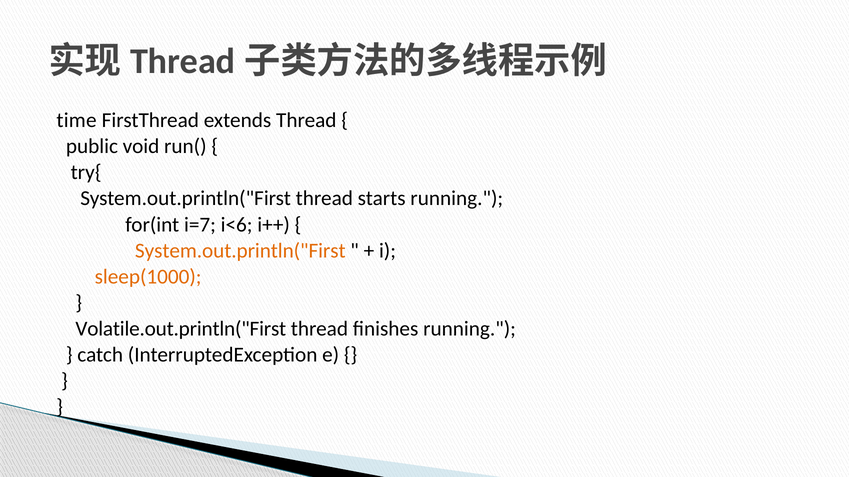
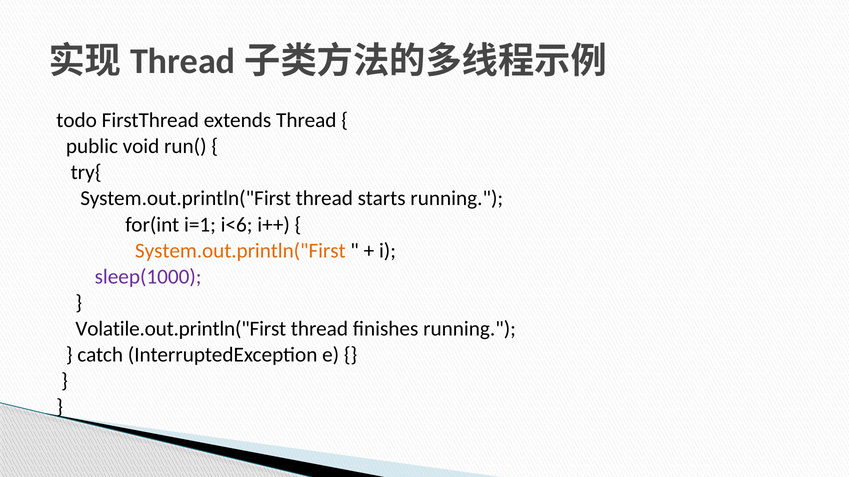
time: time -> todo (77, 121)
i=7: i=7 -> i=1 (200, 225)
sleep(1000 colour: orange -> purple (148, 277)
